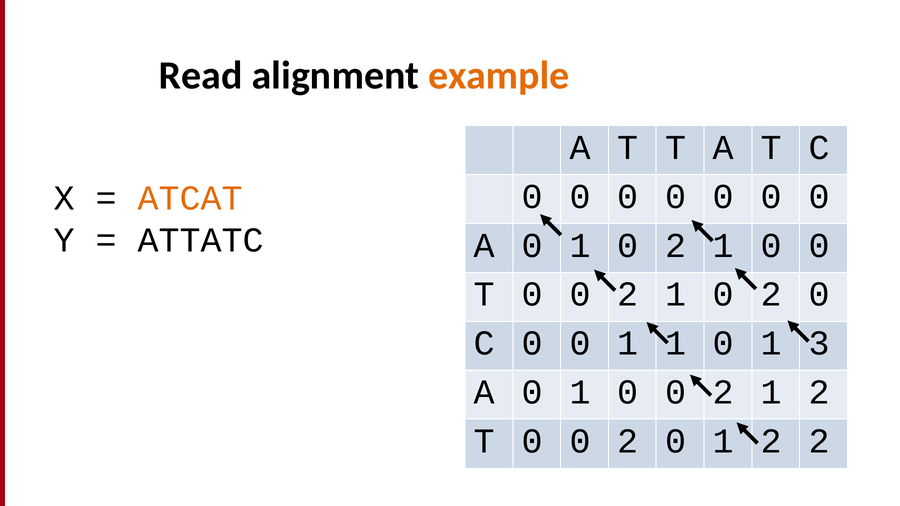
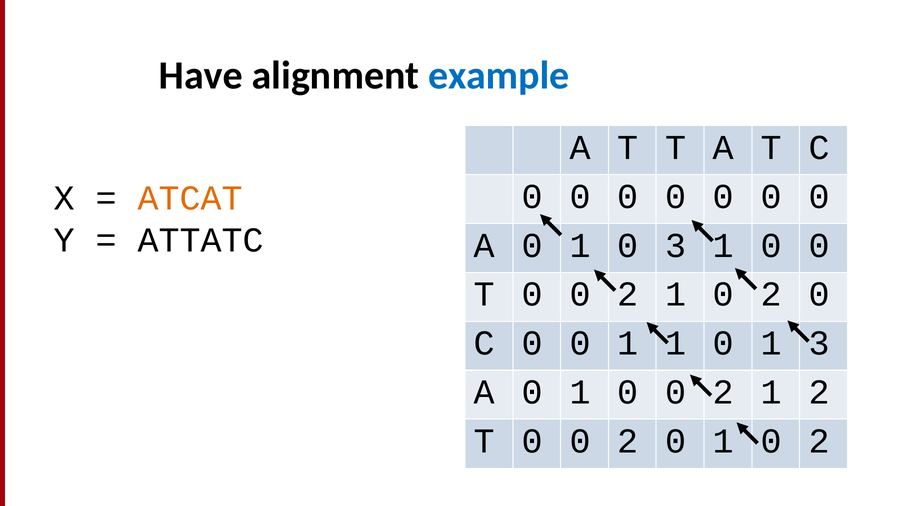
Read: Read -> Have (201, 76)
example colour: orange -> blue (499, 76)
0 1 0 2: 2 -> 3 (676, 246)
2 0 1 2: 2 -> 0 (771, 441)
